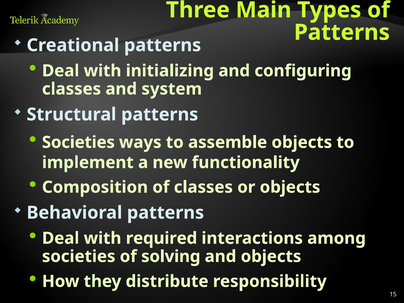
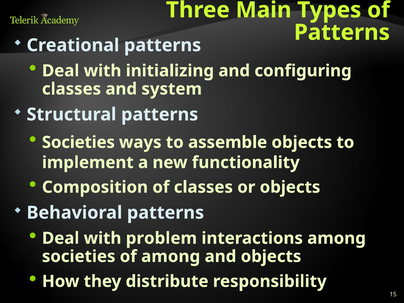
required: required -> problem (161, 238)
of solving: solving -> among (171, 256)
